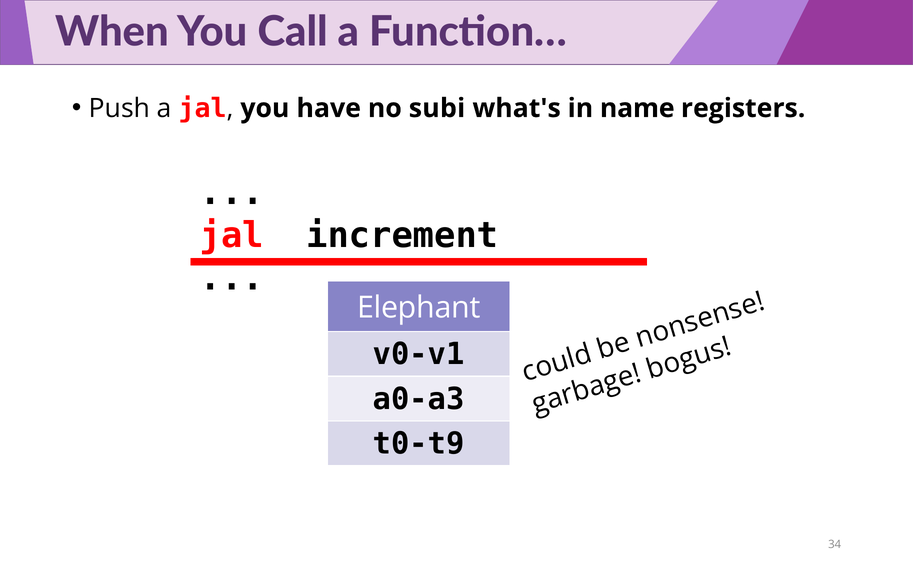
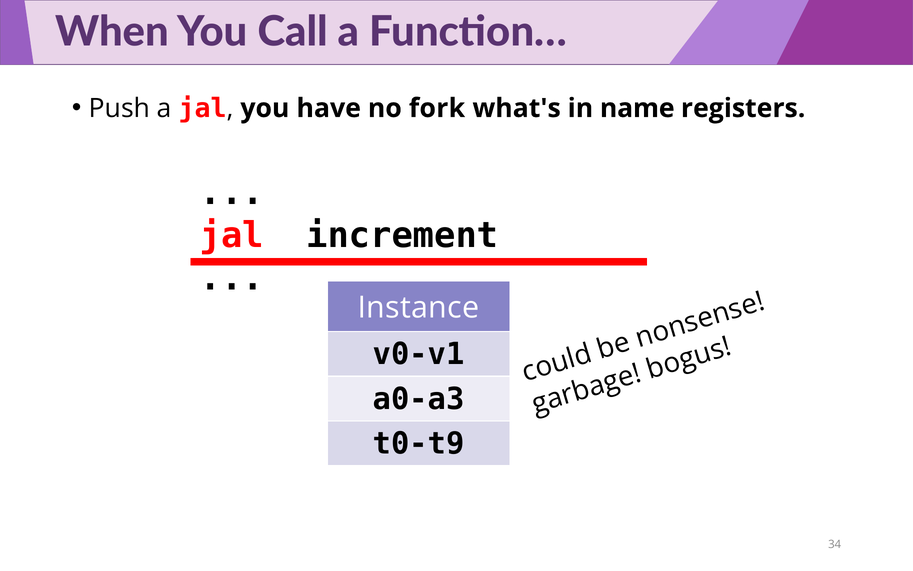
subi: subi -> fork (437, 108)
Elephant: Elephant -> Instance (419, 308)
